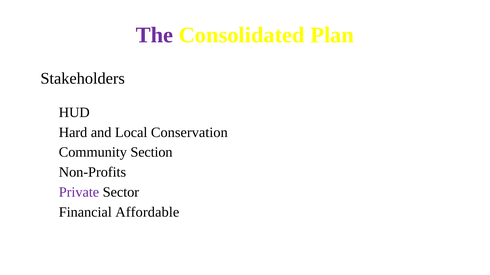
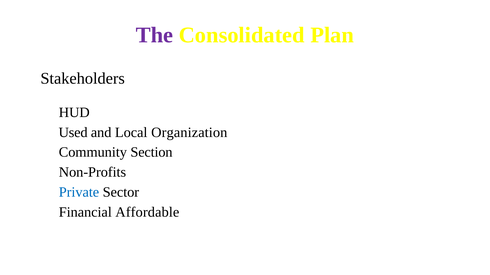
Hard: Hard -> Used (73, 133)
Conservation: Conservation -> Organization (189, 133)
Private colour: purple -> blue (79, 193)
